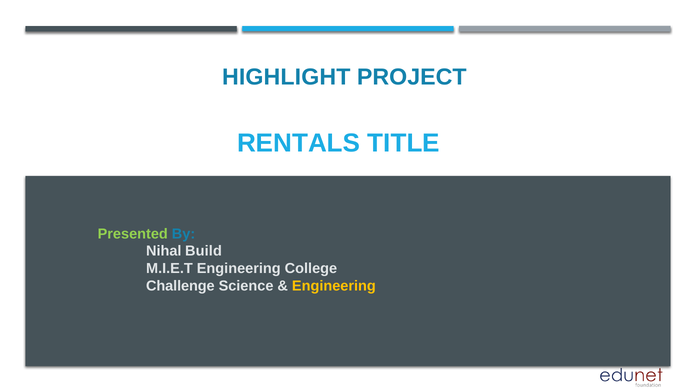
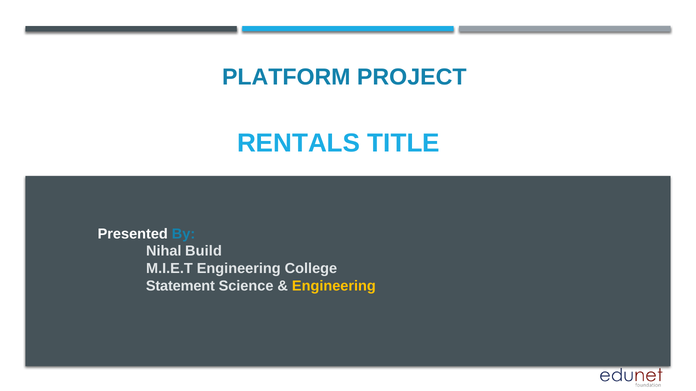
HIGHLIGHT: HIGHLIGHT -> PLATFORM (286, 77)
Presented colour: light green -> white (133, 234)
Challenge: Challenge -> Statement (180, 286)
